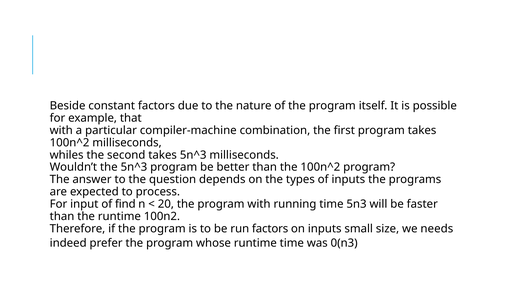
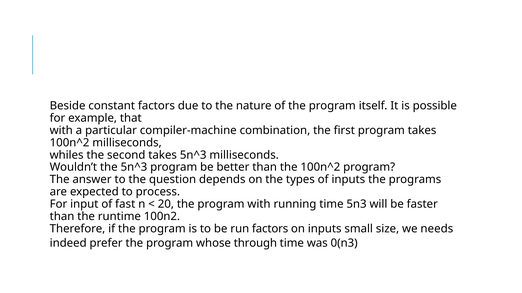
find: find -> fast (125, 205)
whose runtime: runtime -> through (255, 243)
